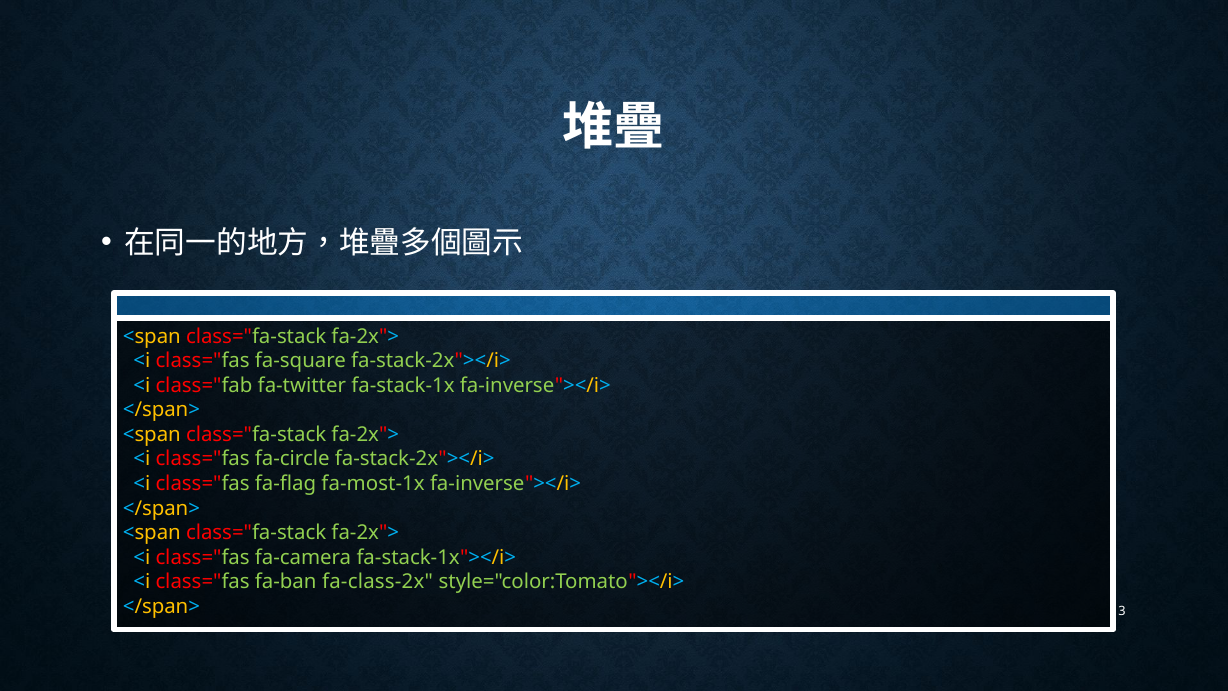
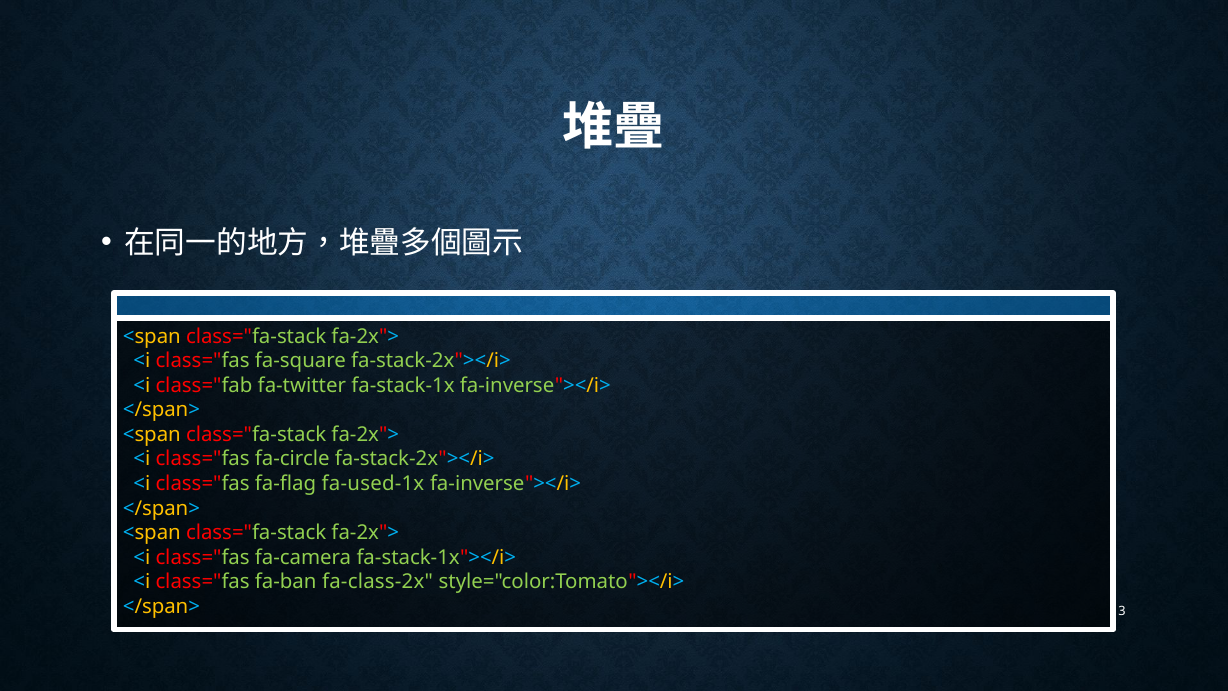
fa-most-1x: fa-most-1x -> fa-used-1x (373, 484)
